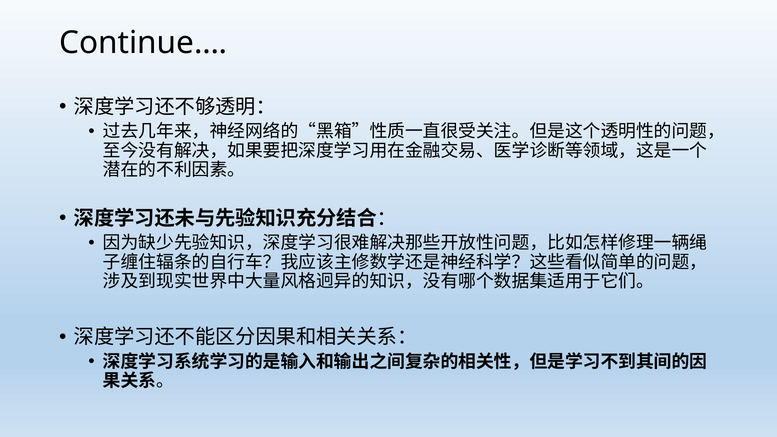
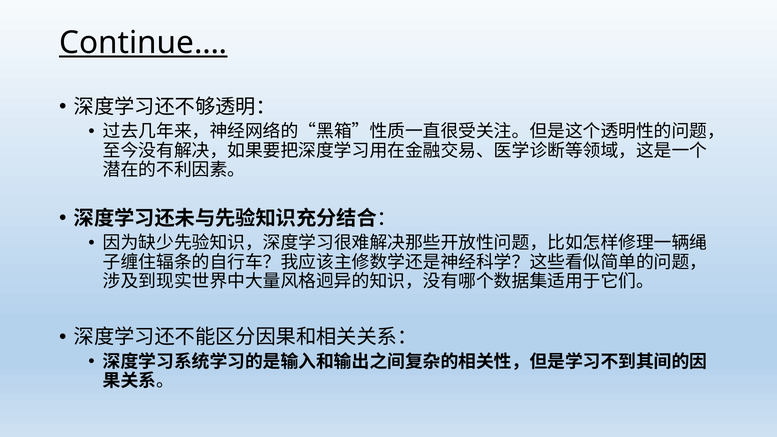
Continue… underline: none -> present (143, 43)
